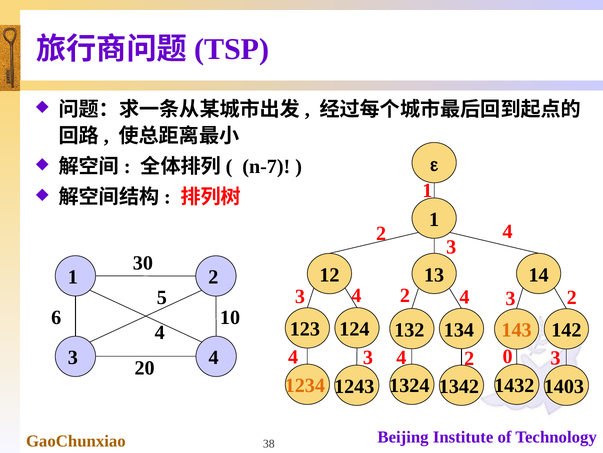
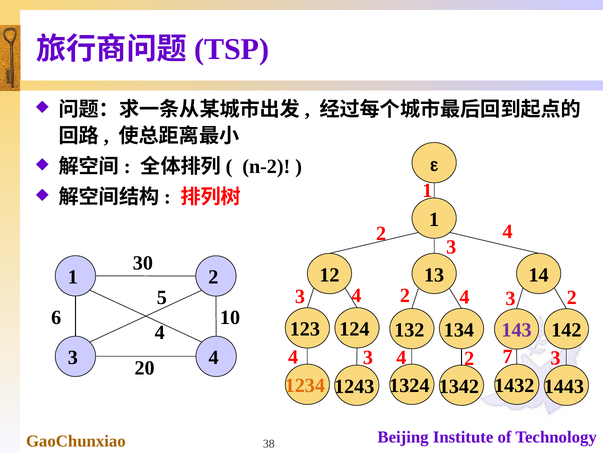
n-7: n-7 -> n-2 (266, 166)
143 colour: orange -> purple (517, 330)
0: 0 -> 7 (508, 356)
1403: 1403 -> 1443 (564, 386)
